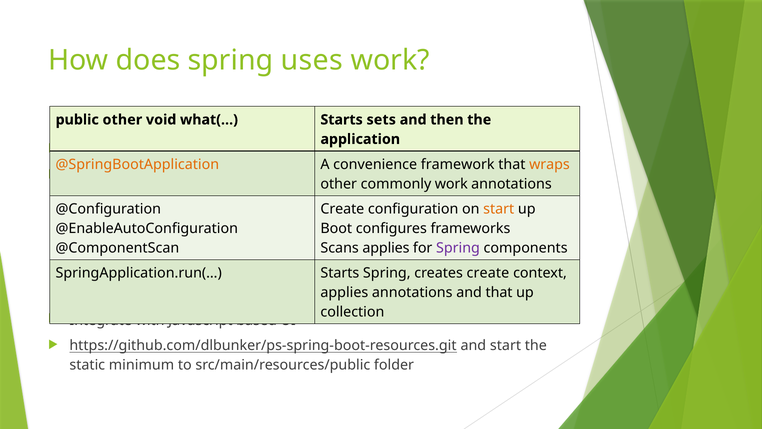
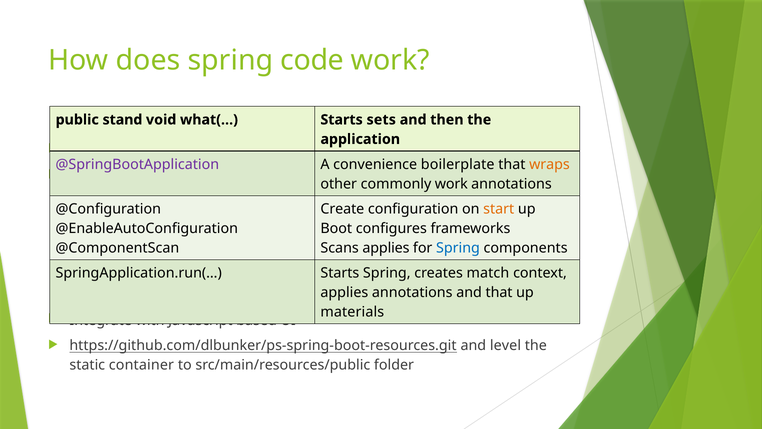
uses: uses -> code (312, 60)
public other: other -> stand (122, 120)
@SpringBootApplication colour: orange -> purple (137, 164)
framework: framework -> boilerplate (458, 164)
Spring colour: purple -> blue (458, 248)
creates create: create -> match (488, 273)
collection: collection -> materials (352, 312)
and start: start -> level (505, 345)
minimum: minimum -> container (141, 365)
